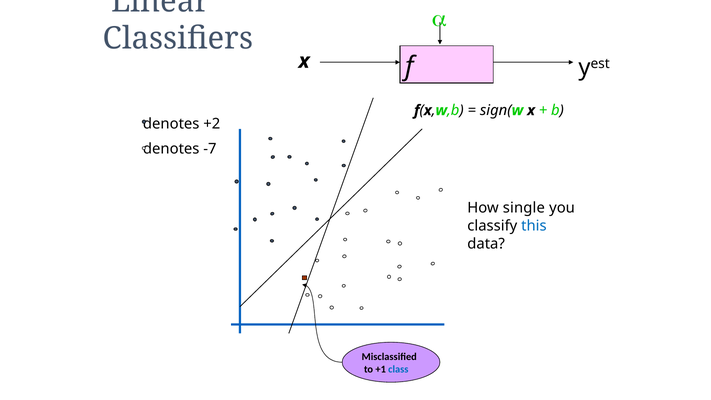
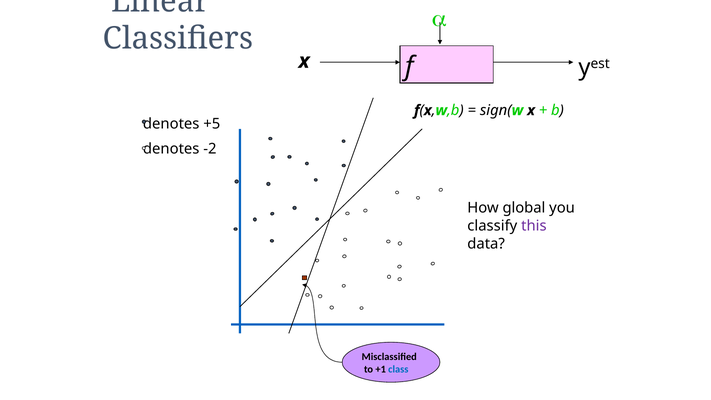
+2: +2 -> +5 (212, 124)
-7: -7 -> -2 (210, 149)
single: single -> global (524, 208)
this colour: blue -> purple (534, 226)
